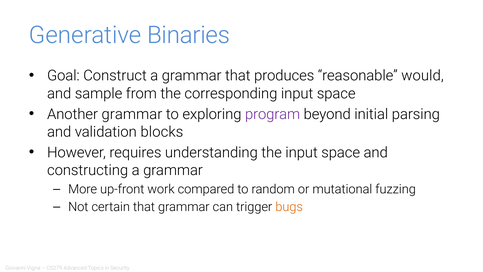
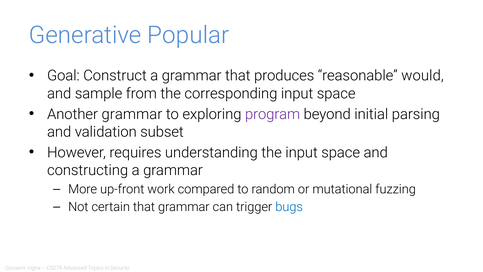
Binaries: Binaries -> Popular (188, 35)
blocks: blocks -> subset (162, 132)
bugs colour: orange -> blue (289, 207)
